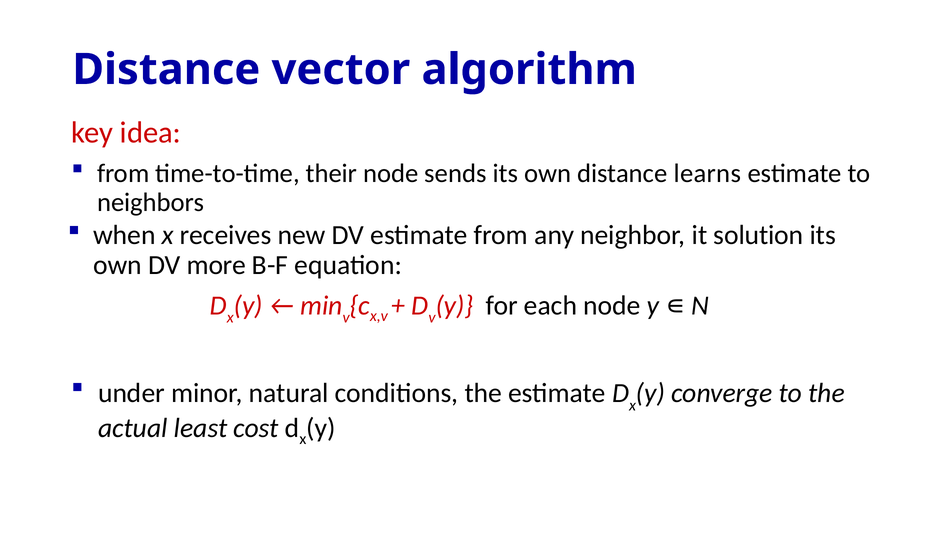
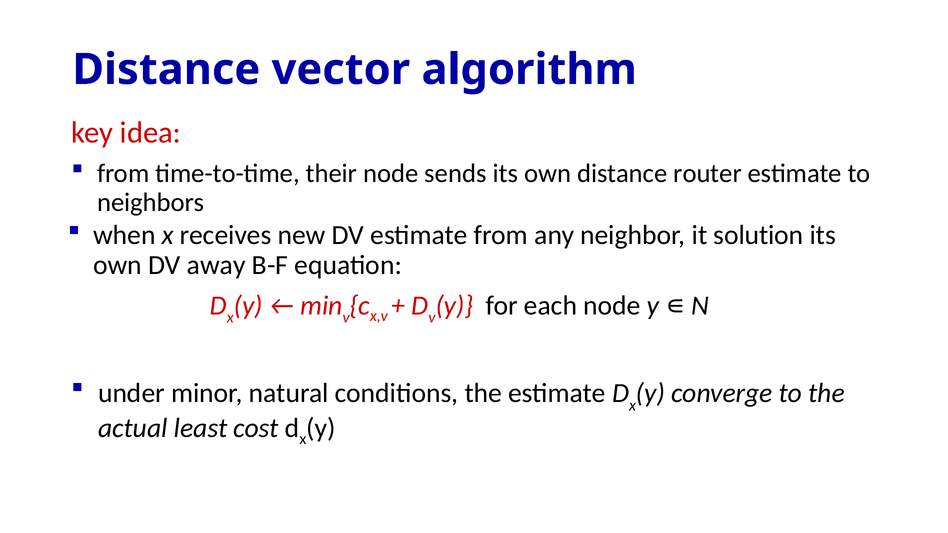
learns: learns -> router (708, 173)
more: more -> away (216, 265)
